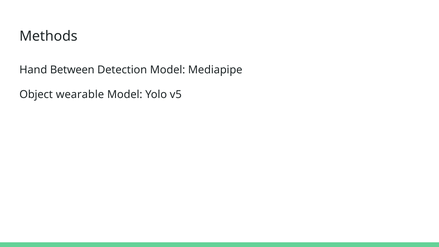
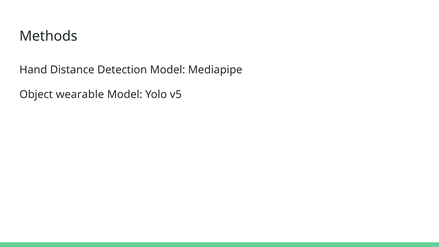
Between: Between -> Distance (72, 70)
